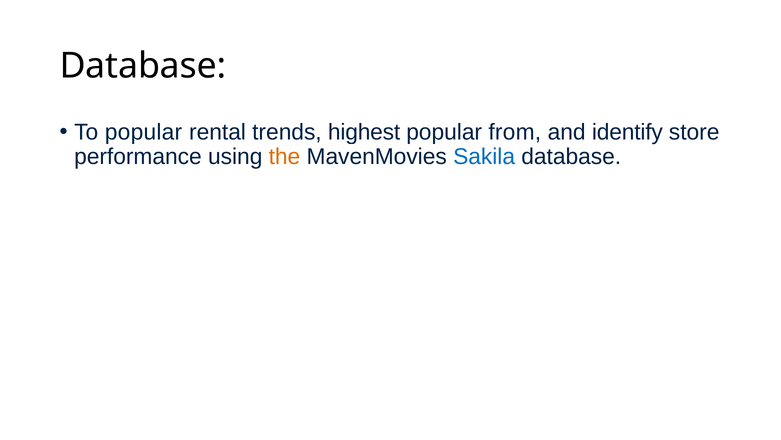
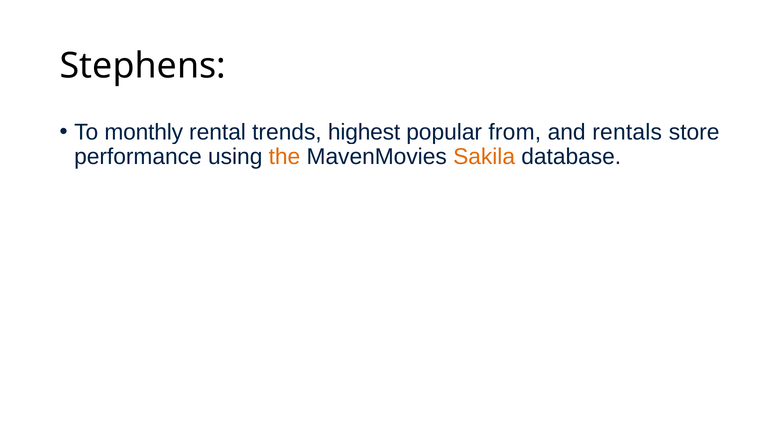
Database: Database -> Stephens (143, 66)
To popular: popular -> monthly (144, 132)
identify: identify -> rentals (627, 132)
Sakila colour: blue -> orange (484, 157)
